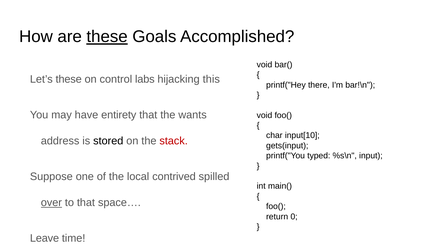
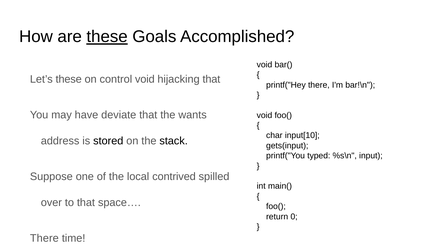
control labs: labs -> void (145, 79)
hijacking this: this -> that (211, 79)
entirety: entirety -> deviate (119, 115)
stack colour: red -> black (174, 141)
over underline: present -> none (51, 203)
Leave: Leave -> There (44, 238)
